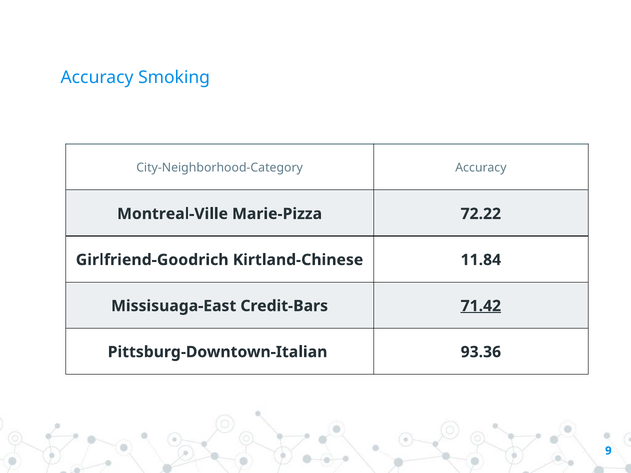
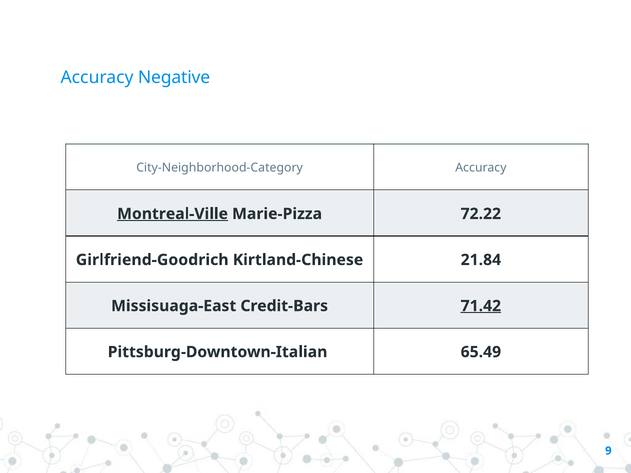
Smoking: Smoking -> Negative (174, 77)
Montreal-Ville underline: none -> present (173, 214)
11.84: 11.84 -> 21.84 (481, 260)
93.36: 93.36 -> 65.49 (481, 352)
